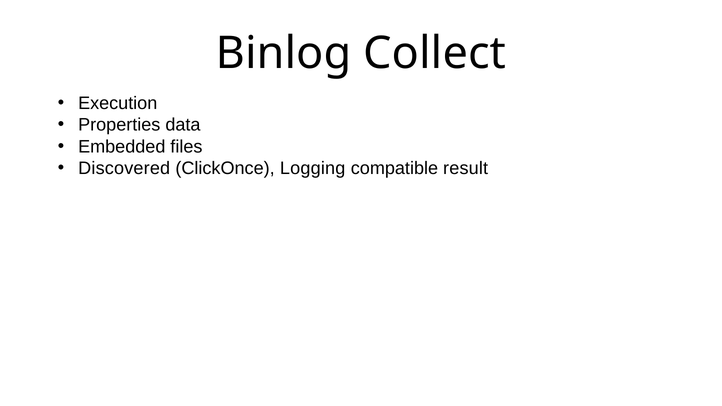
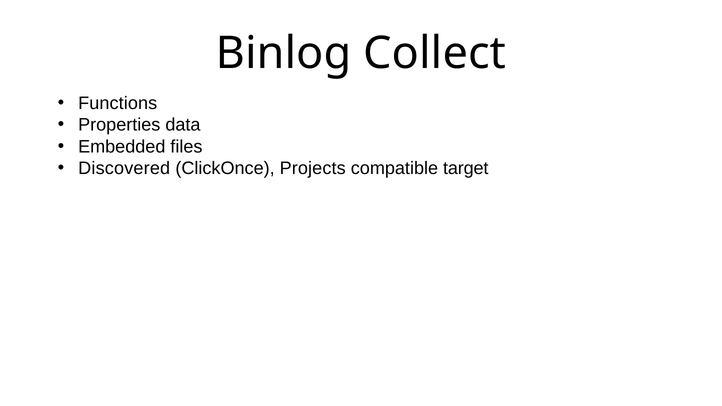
Execution: Execution -> Functions (118, 103)
Logging: Logging -> Projects (313, 168)
result: result -> target (466, 168)
